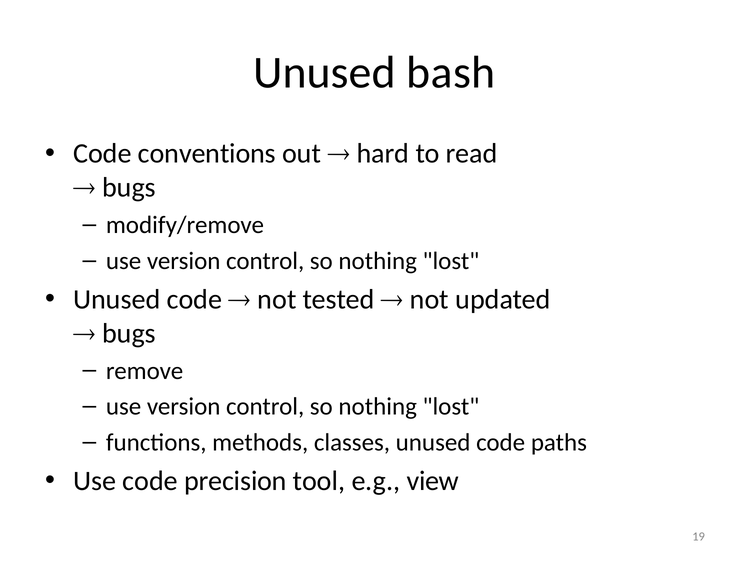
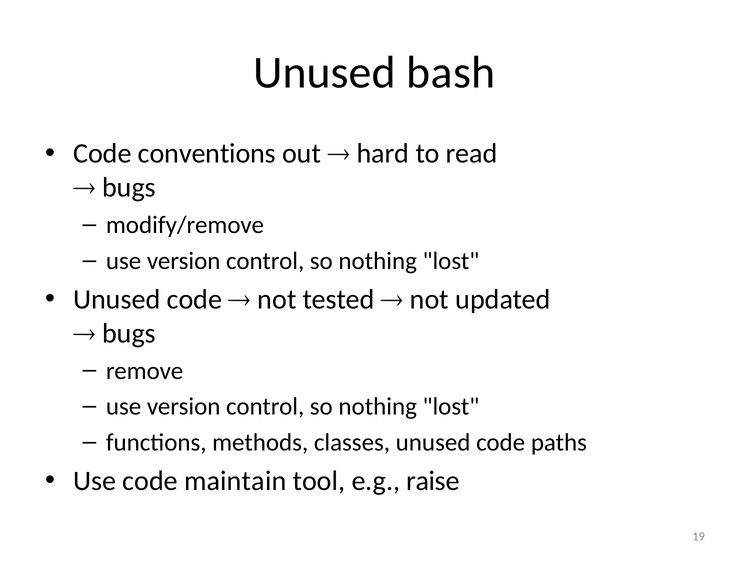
precision: precision -> maintain (235, 482)
view: view -> raise (433, 482)
